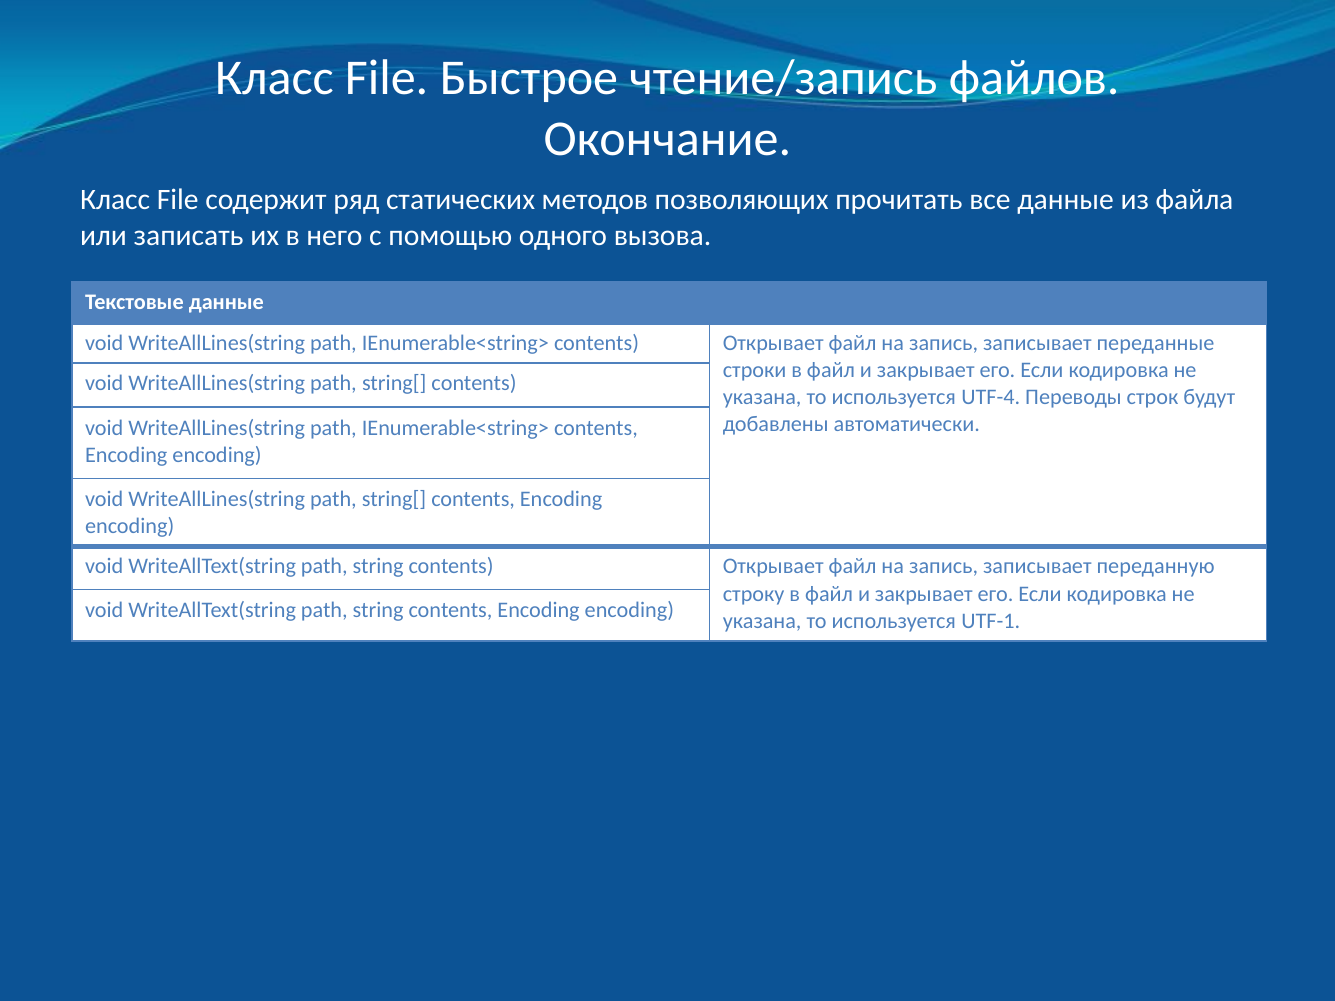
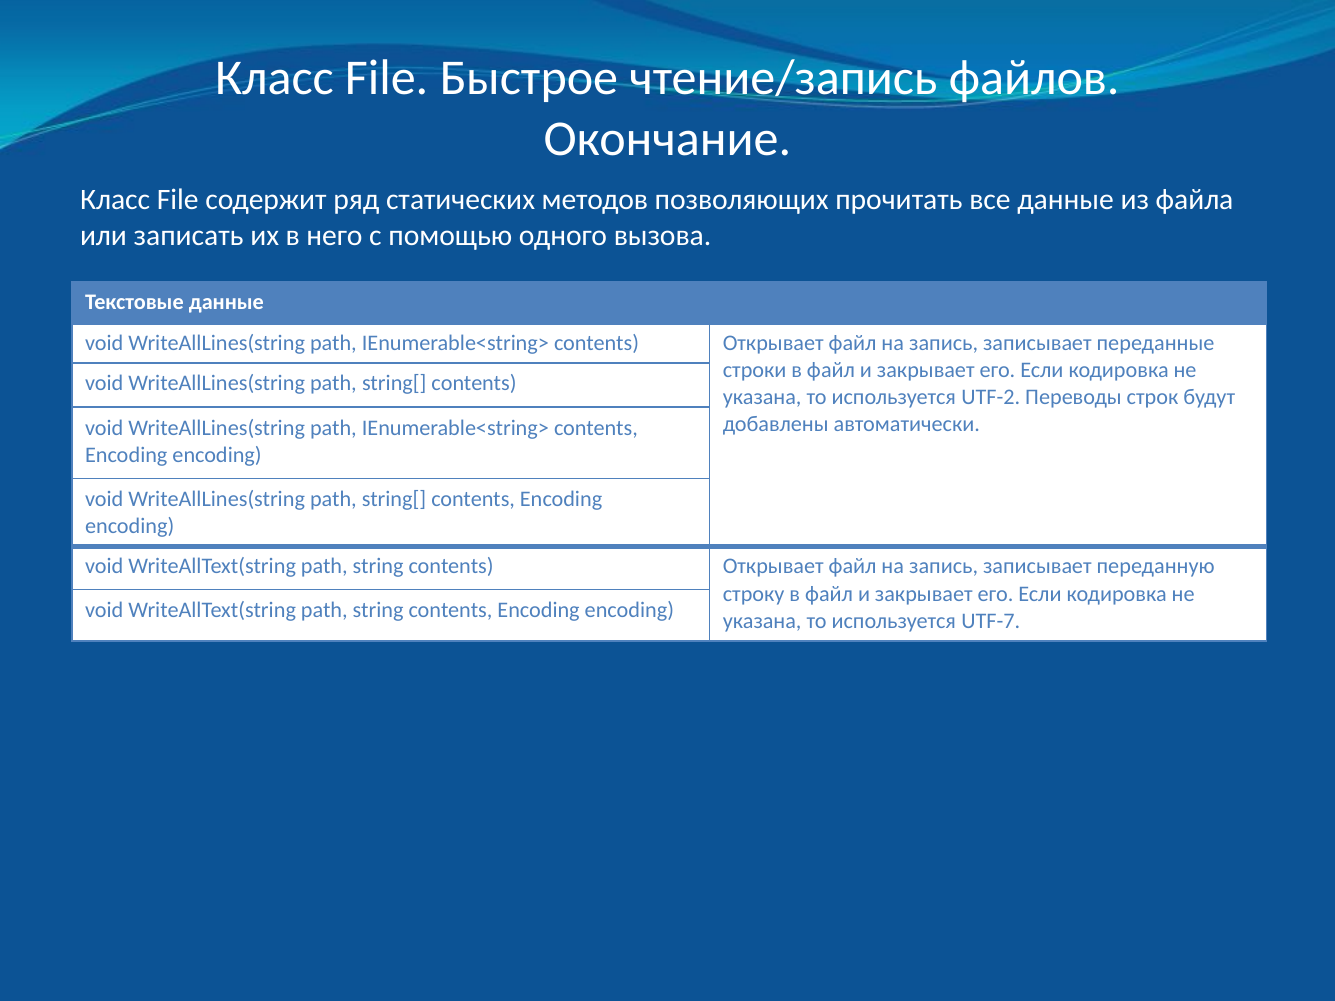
UTF-4: UTF-4 -> UTF-2 (991, 397)
UTF-1: UTF-1 -> UTF-7 (991, 621)
